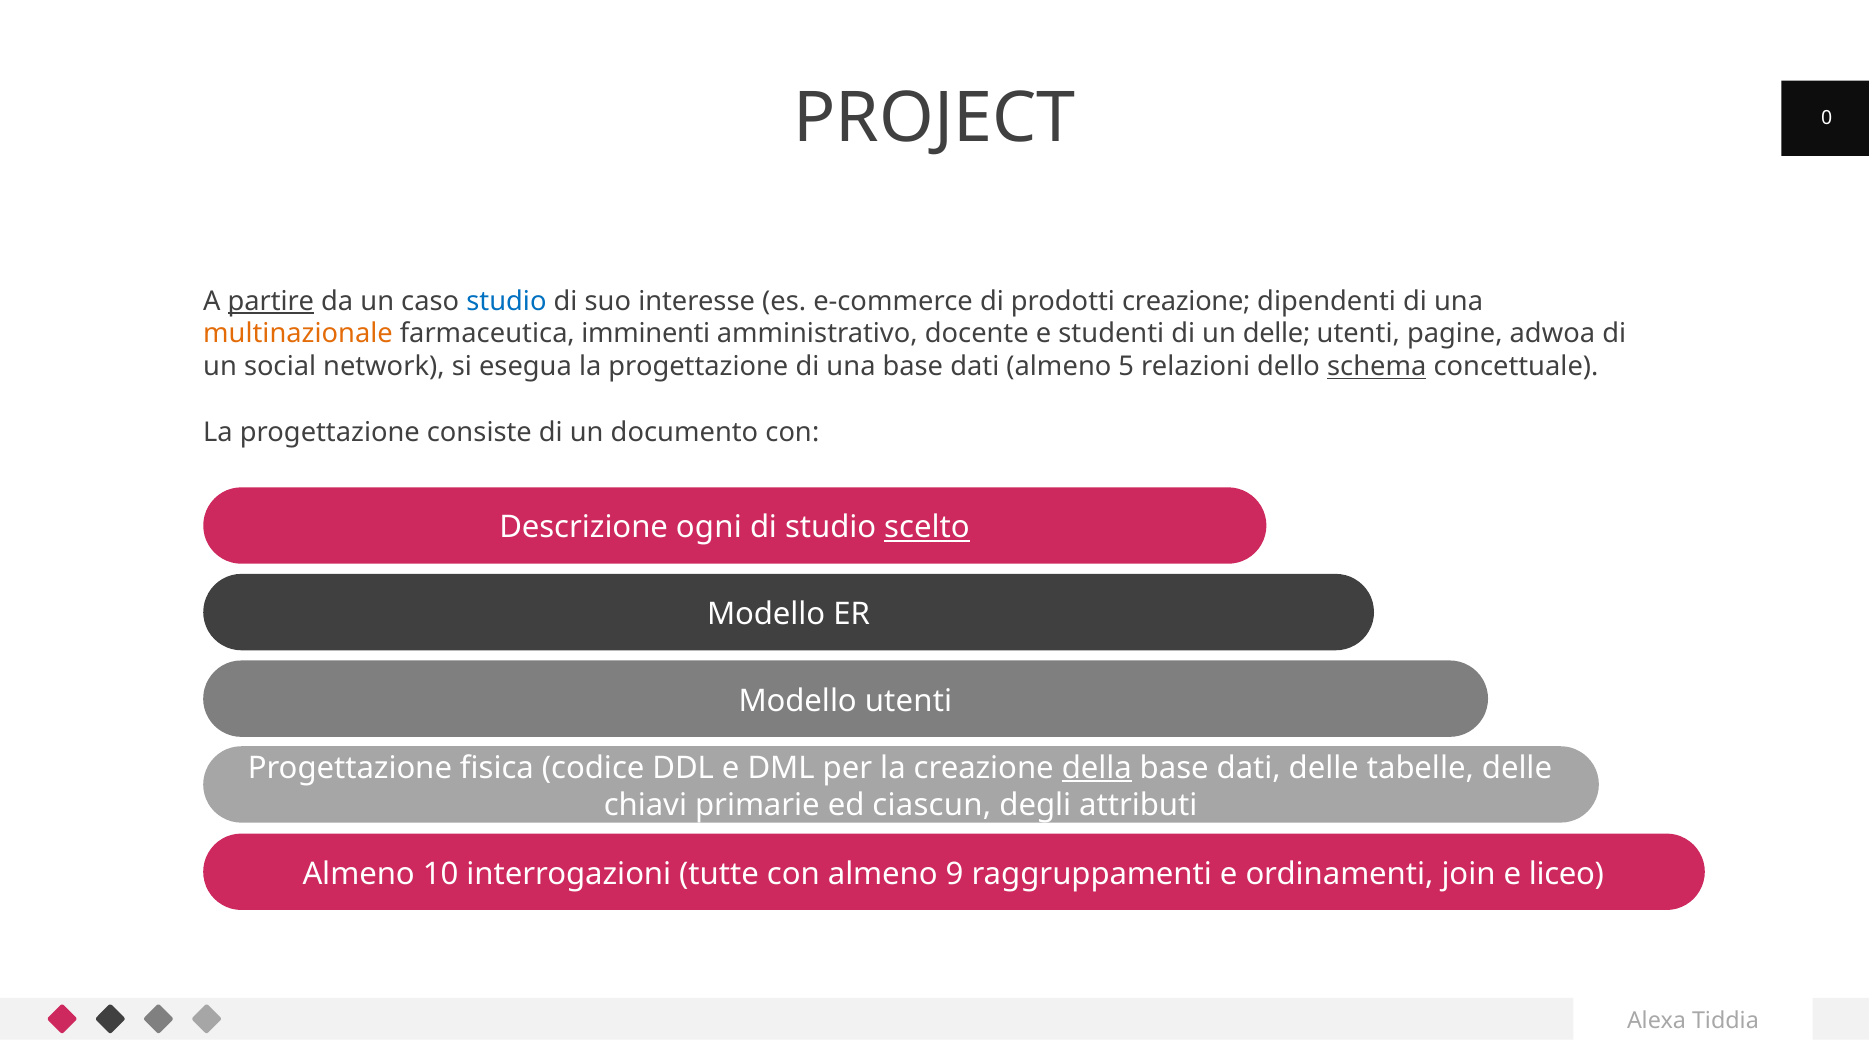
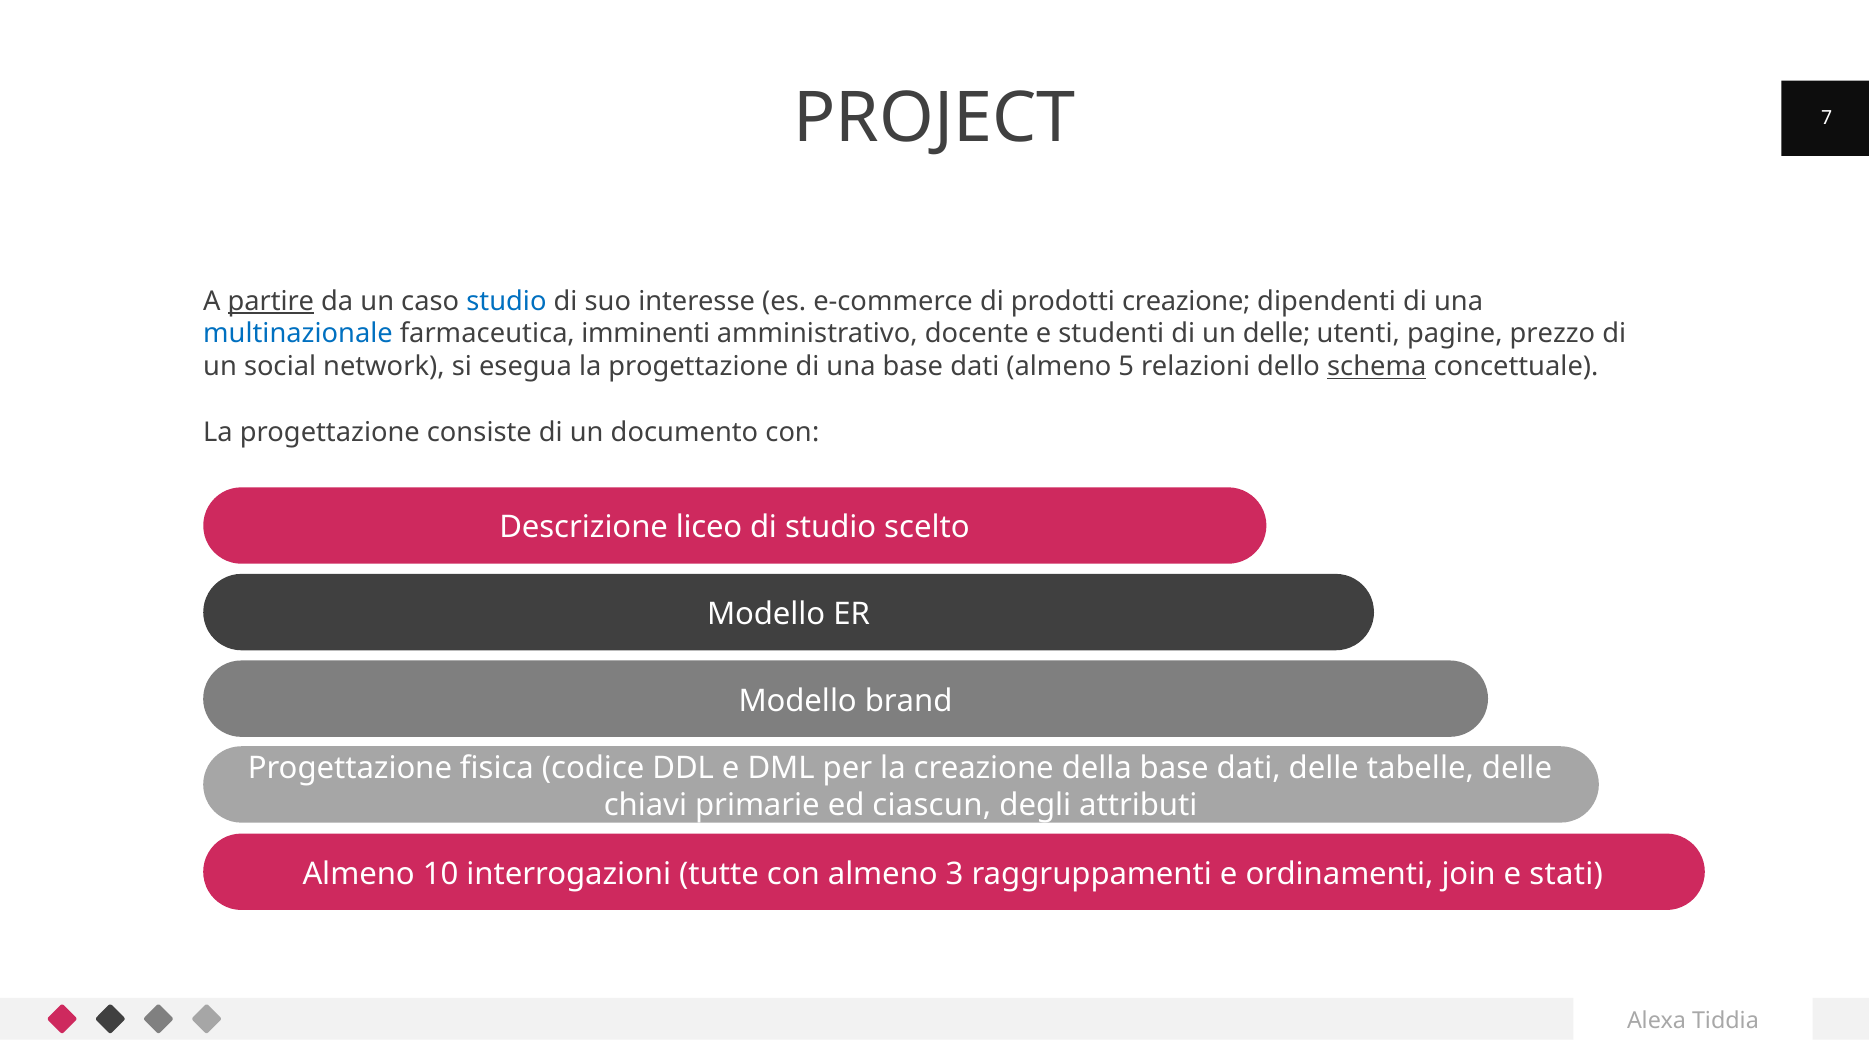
0: 0 -> 7 (1827, 118)
multinazionale colour: orange -> blue (298, 334)
adwoa: adwoa -> prezzo (1552, 334)
ogni: ogni -> liceo (709, 528)
scelto underline: present -> none (927, 528)
Modello utenti: utenti -> brand (909, 701)
della underline: present -> none (1097, 768)
9: 9 -> 3 (955, 874)
liceo: liceo -> stati (1566, 874)
